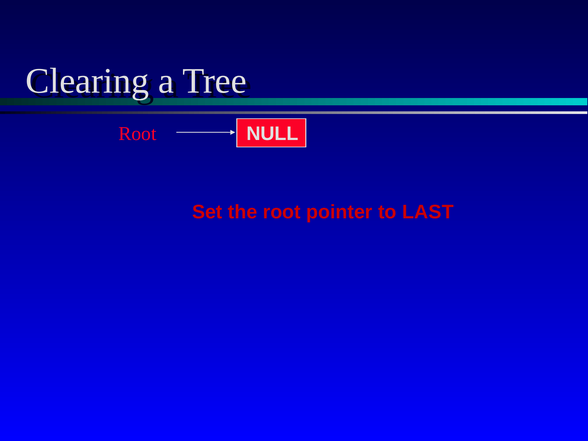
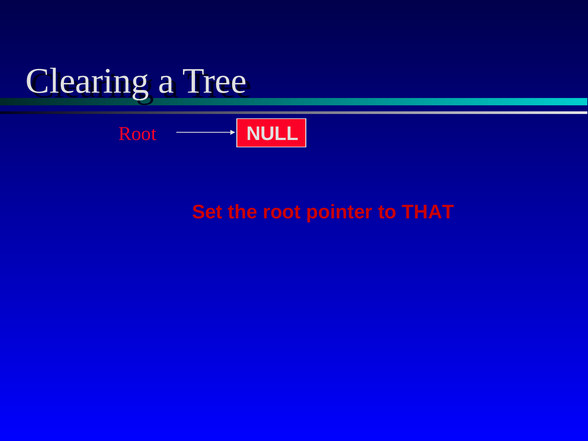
LAST: LAST -> THAT (428, 212)
